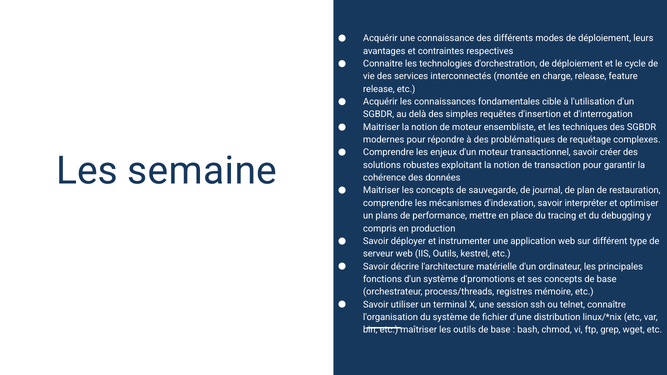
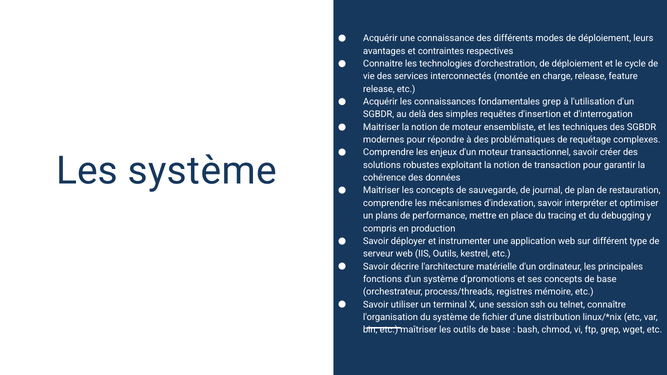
fondamentales cible: cible -> grep (552, 102)
Les semaine: semaine -> système (202, 171)
